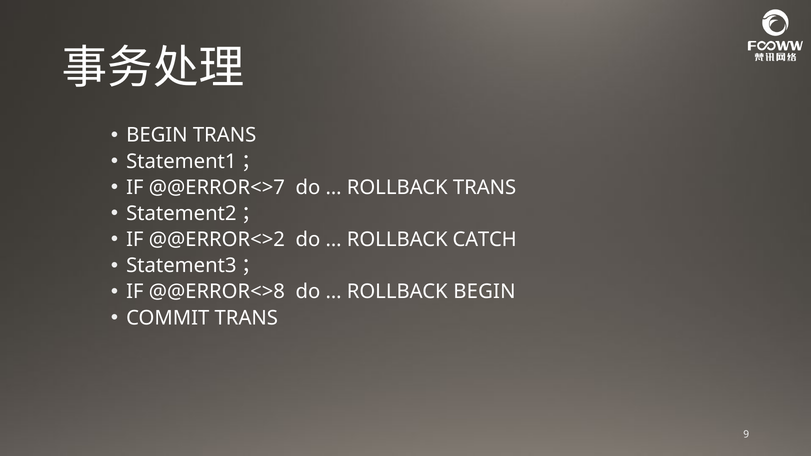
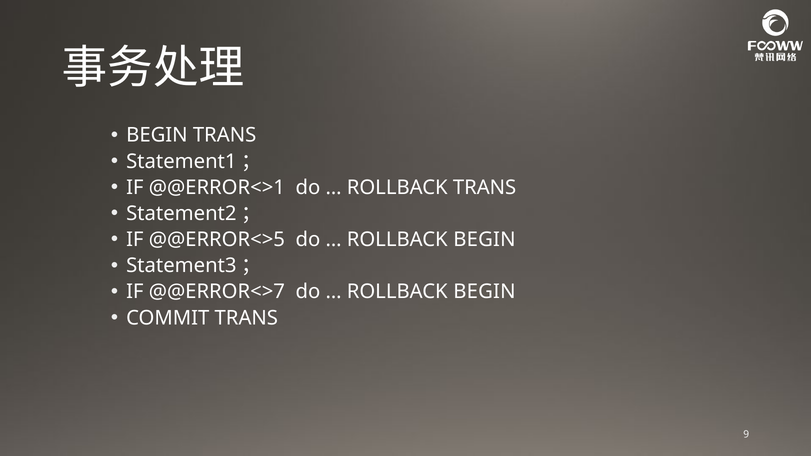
@@ERROR<>7: @@ERROR<>7 -> @@ERROR<>1 (217, 188)
@@ERROR<>2: @@ERROR<>2 -> @@ERROR<>5 (217, 240)
CATCH: CATCH -> BEGIN (484, 240)
@@ERROR<>8: @@ERROR<>8 -> @@ERROR<>7 (217, 292)
